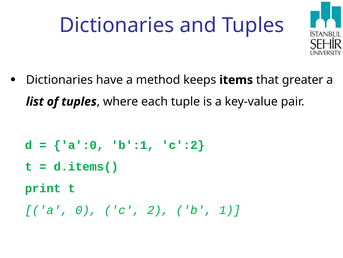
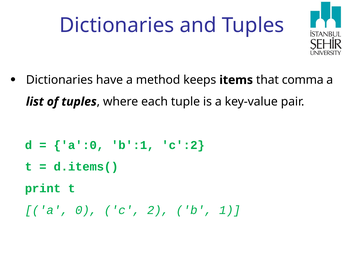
greater: greater -> comma (303, 80)
